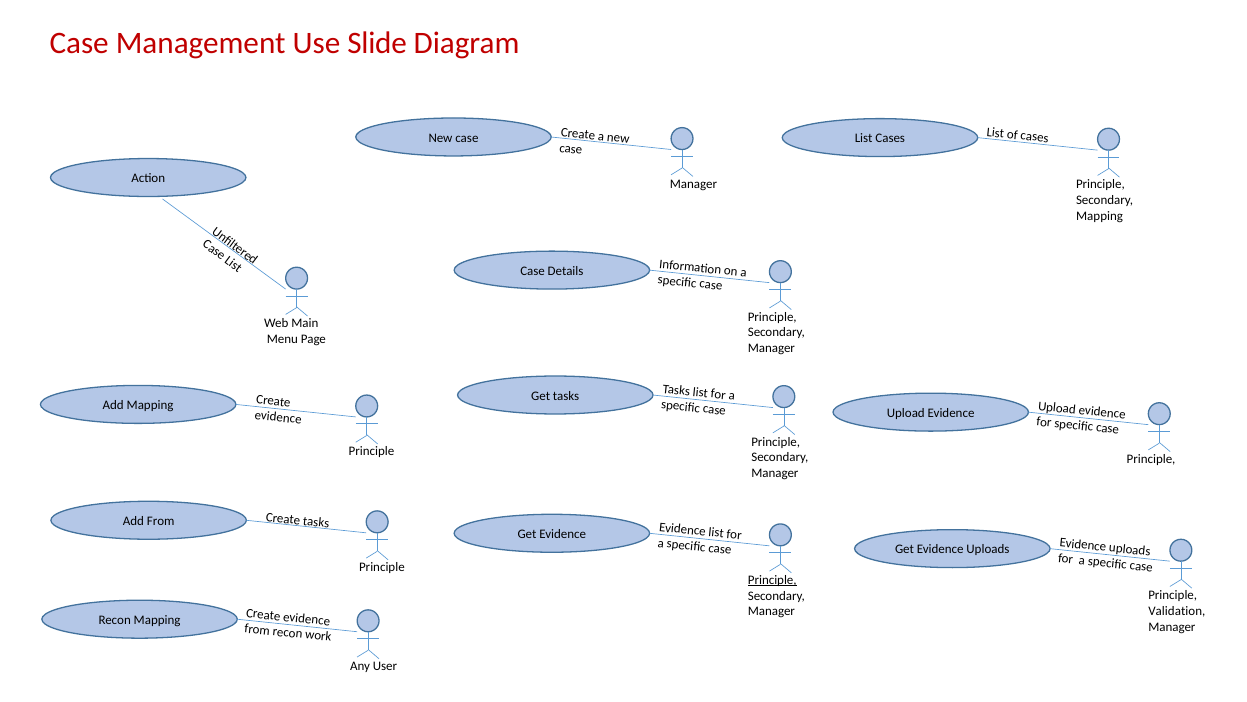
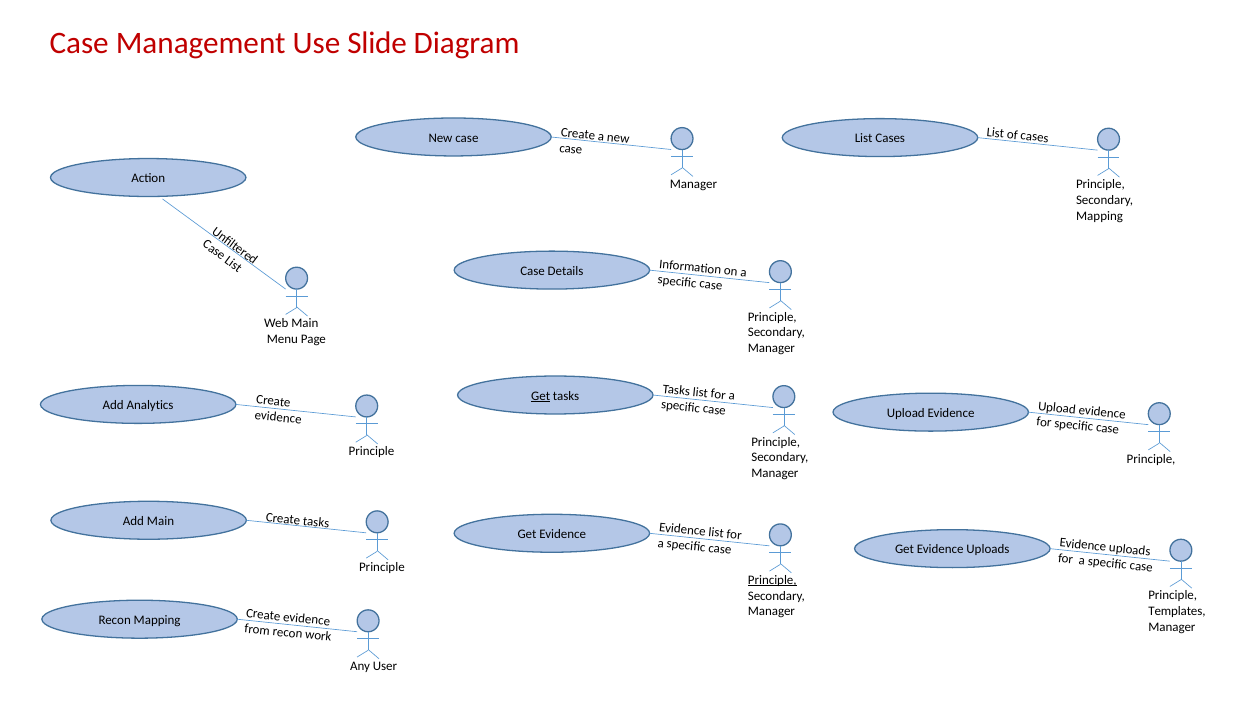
Get underline: none -> present (541, 396)
Add Mapping: Mapping -> Analytics (150, 405)
Add From: From -> Main (161, 521)
Validation: Validation -> Templates (1177, 611)
